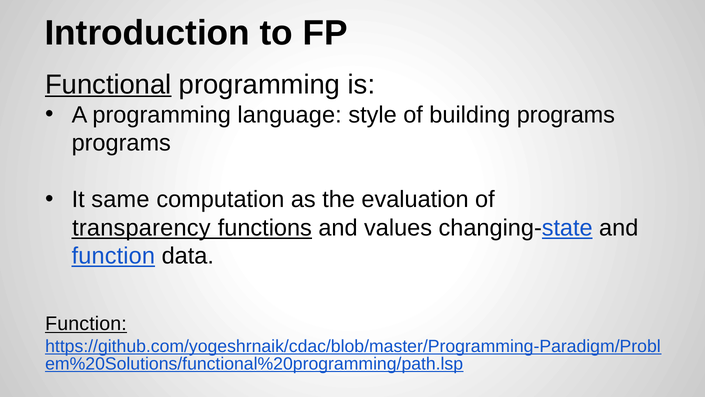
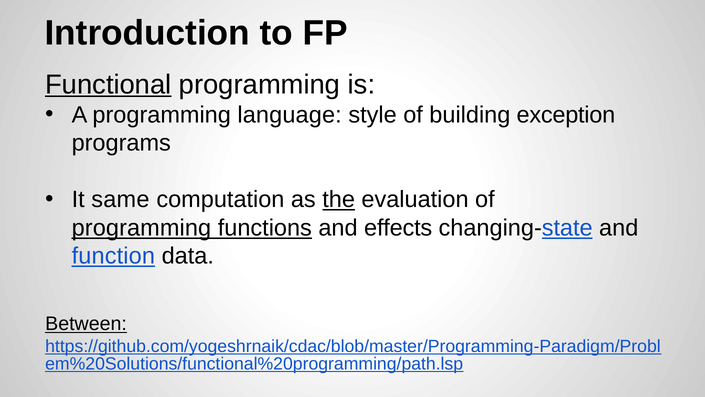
building programs: programs -> exception (566, 115)
the underline: none -> present (339, 199)
transparency: transparency -> programming (141, 228)
values: values -> effects (398, 228)
Function: Function -> Between (86, 324)
